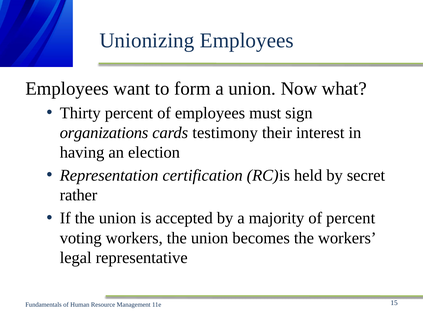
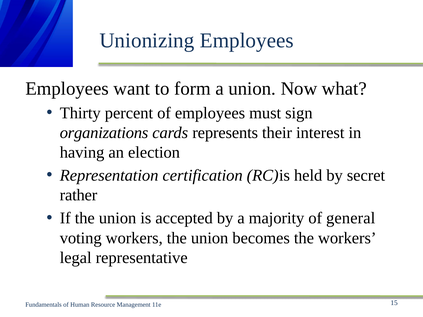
testimony: testimony -> represents (225, 133)
of percent: percent -> general (351, 218)
